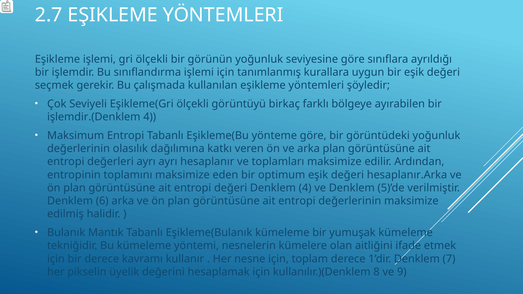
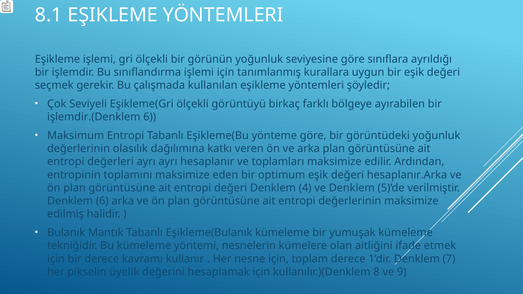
2.7: 2.7 -> 8.1 (49, 15)
işlemdir.(Denklem 4: 4 -> 6 (150, 117)
